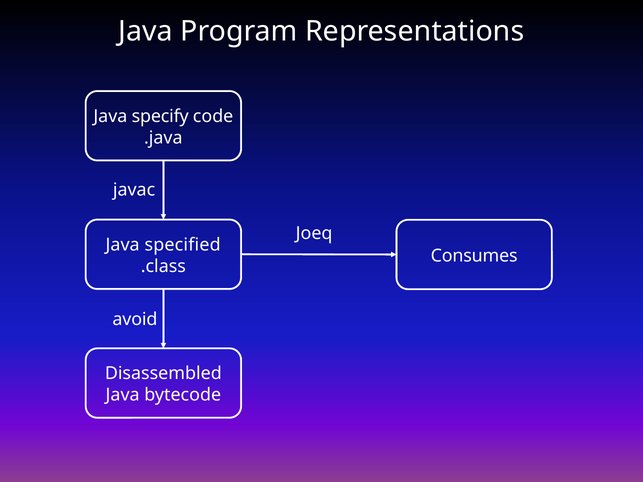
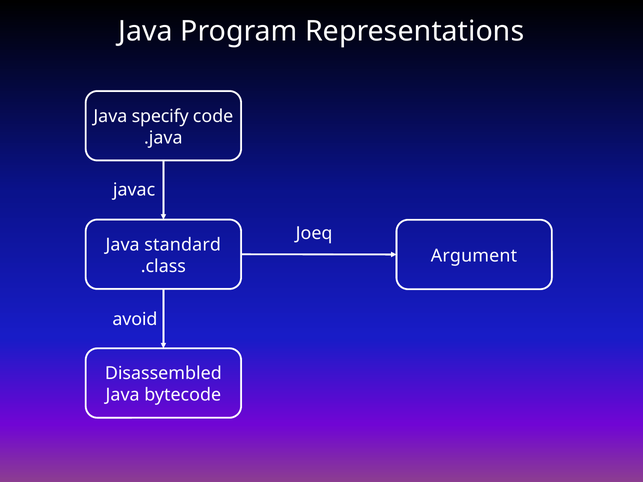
specified: specified -> standard (183, 245)
Consumes: Consumes -> Argument (474, 256)
